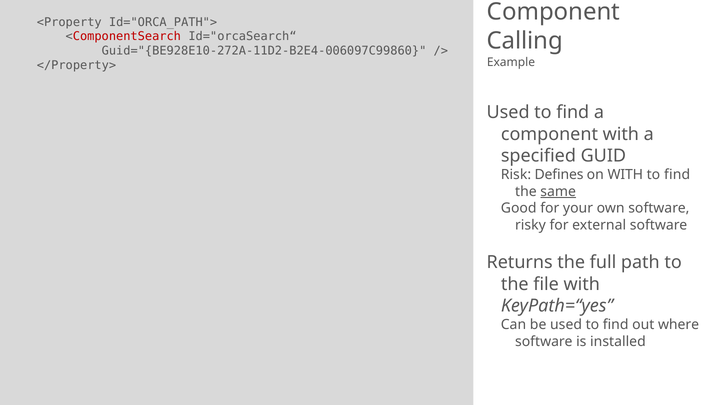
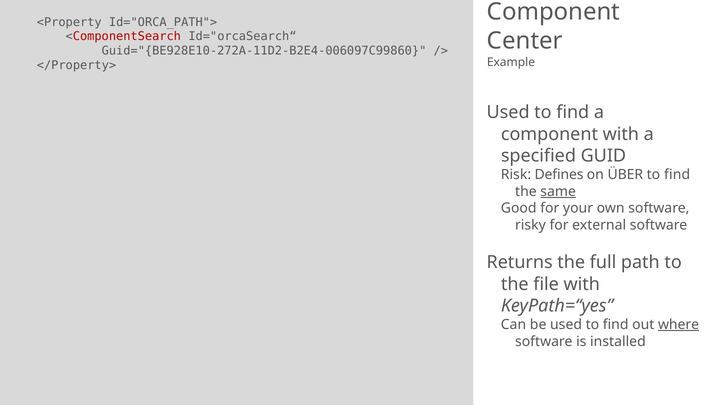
Calling: Calling -> Center (525, 41)
on WITH: WITH -> ÜBER (625, 175)
where underline: none -> present (679, 325)
